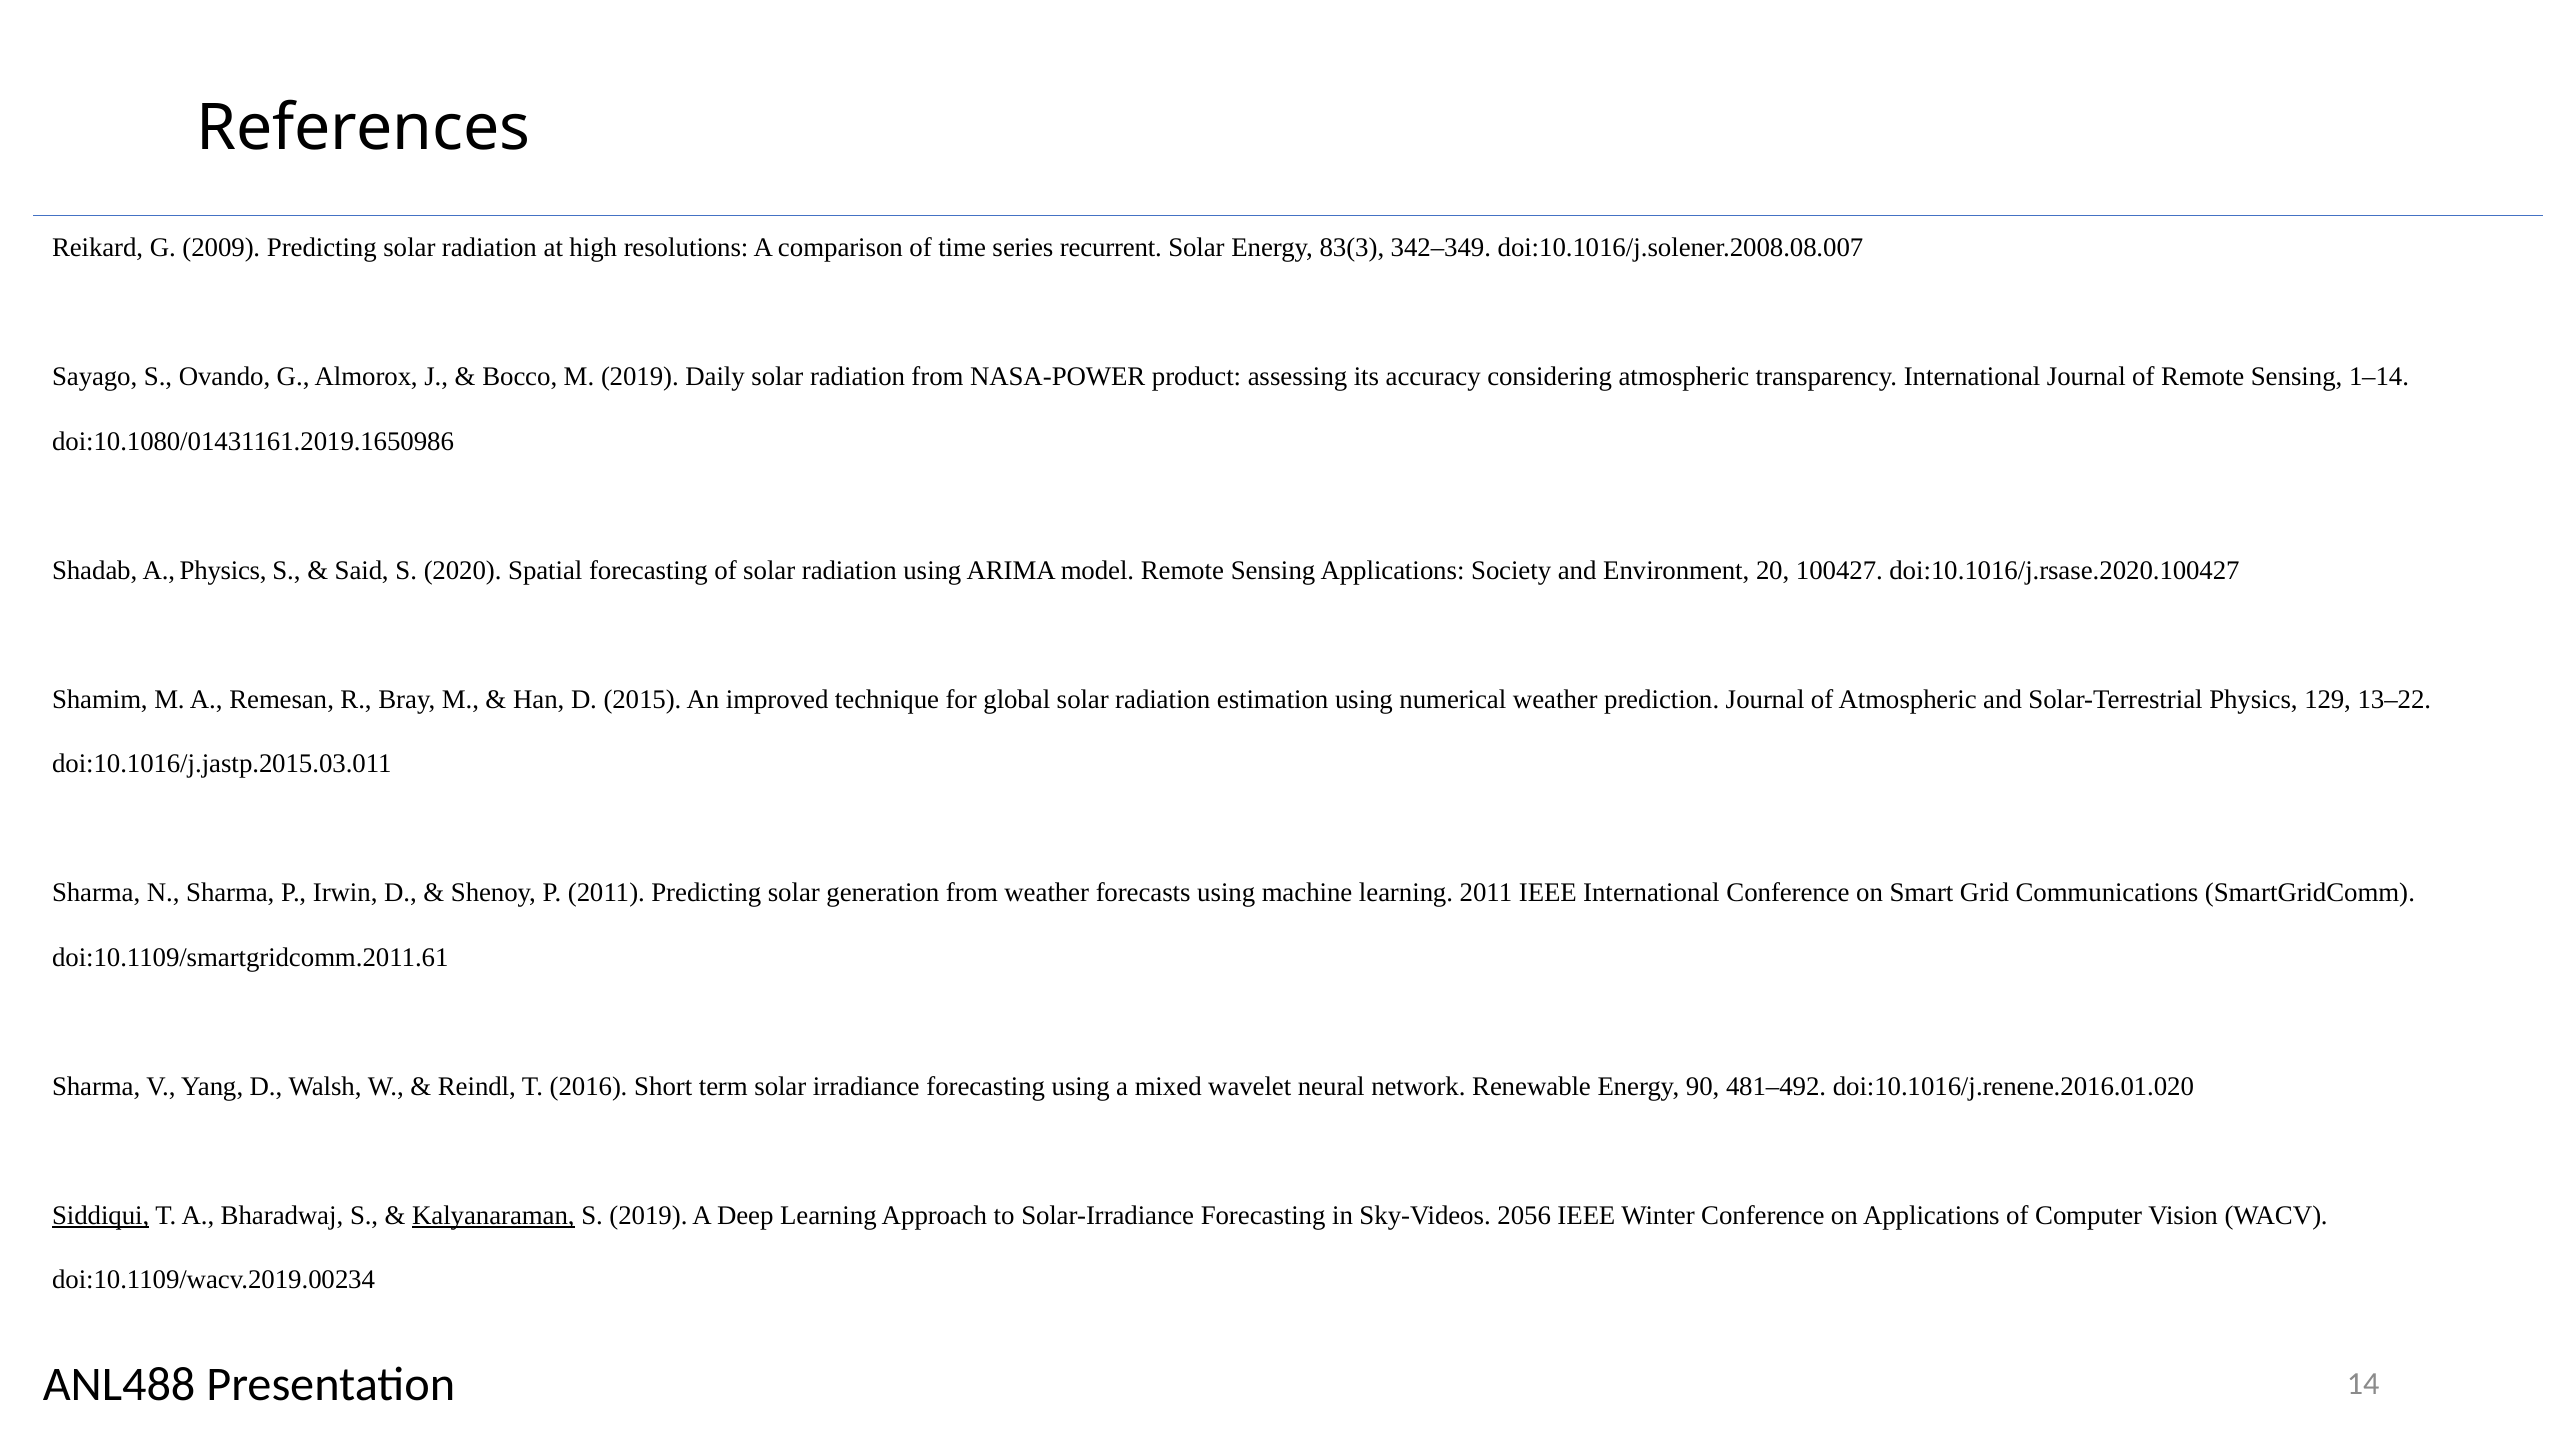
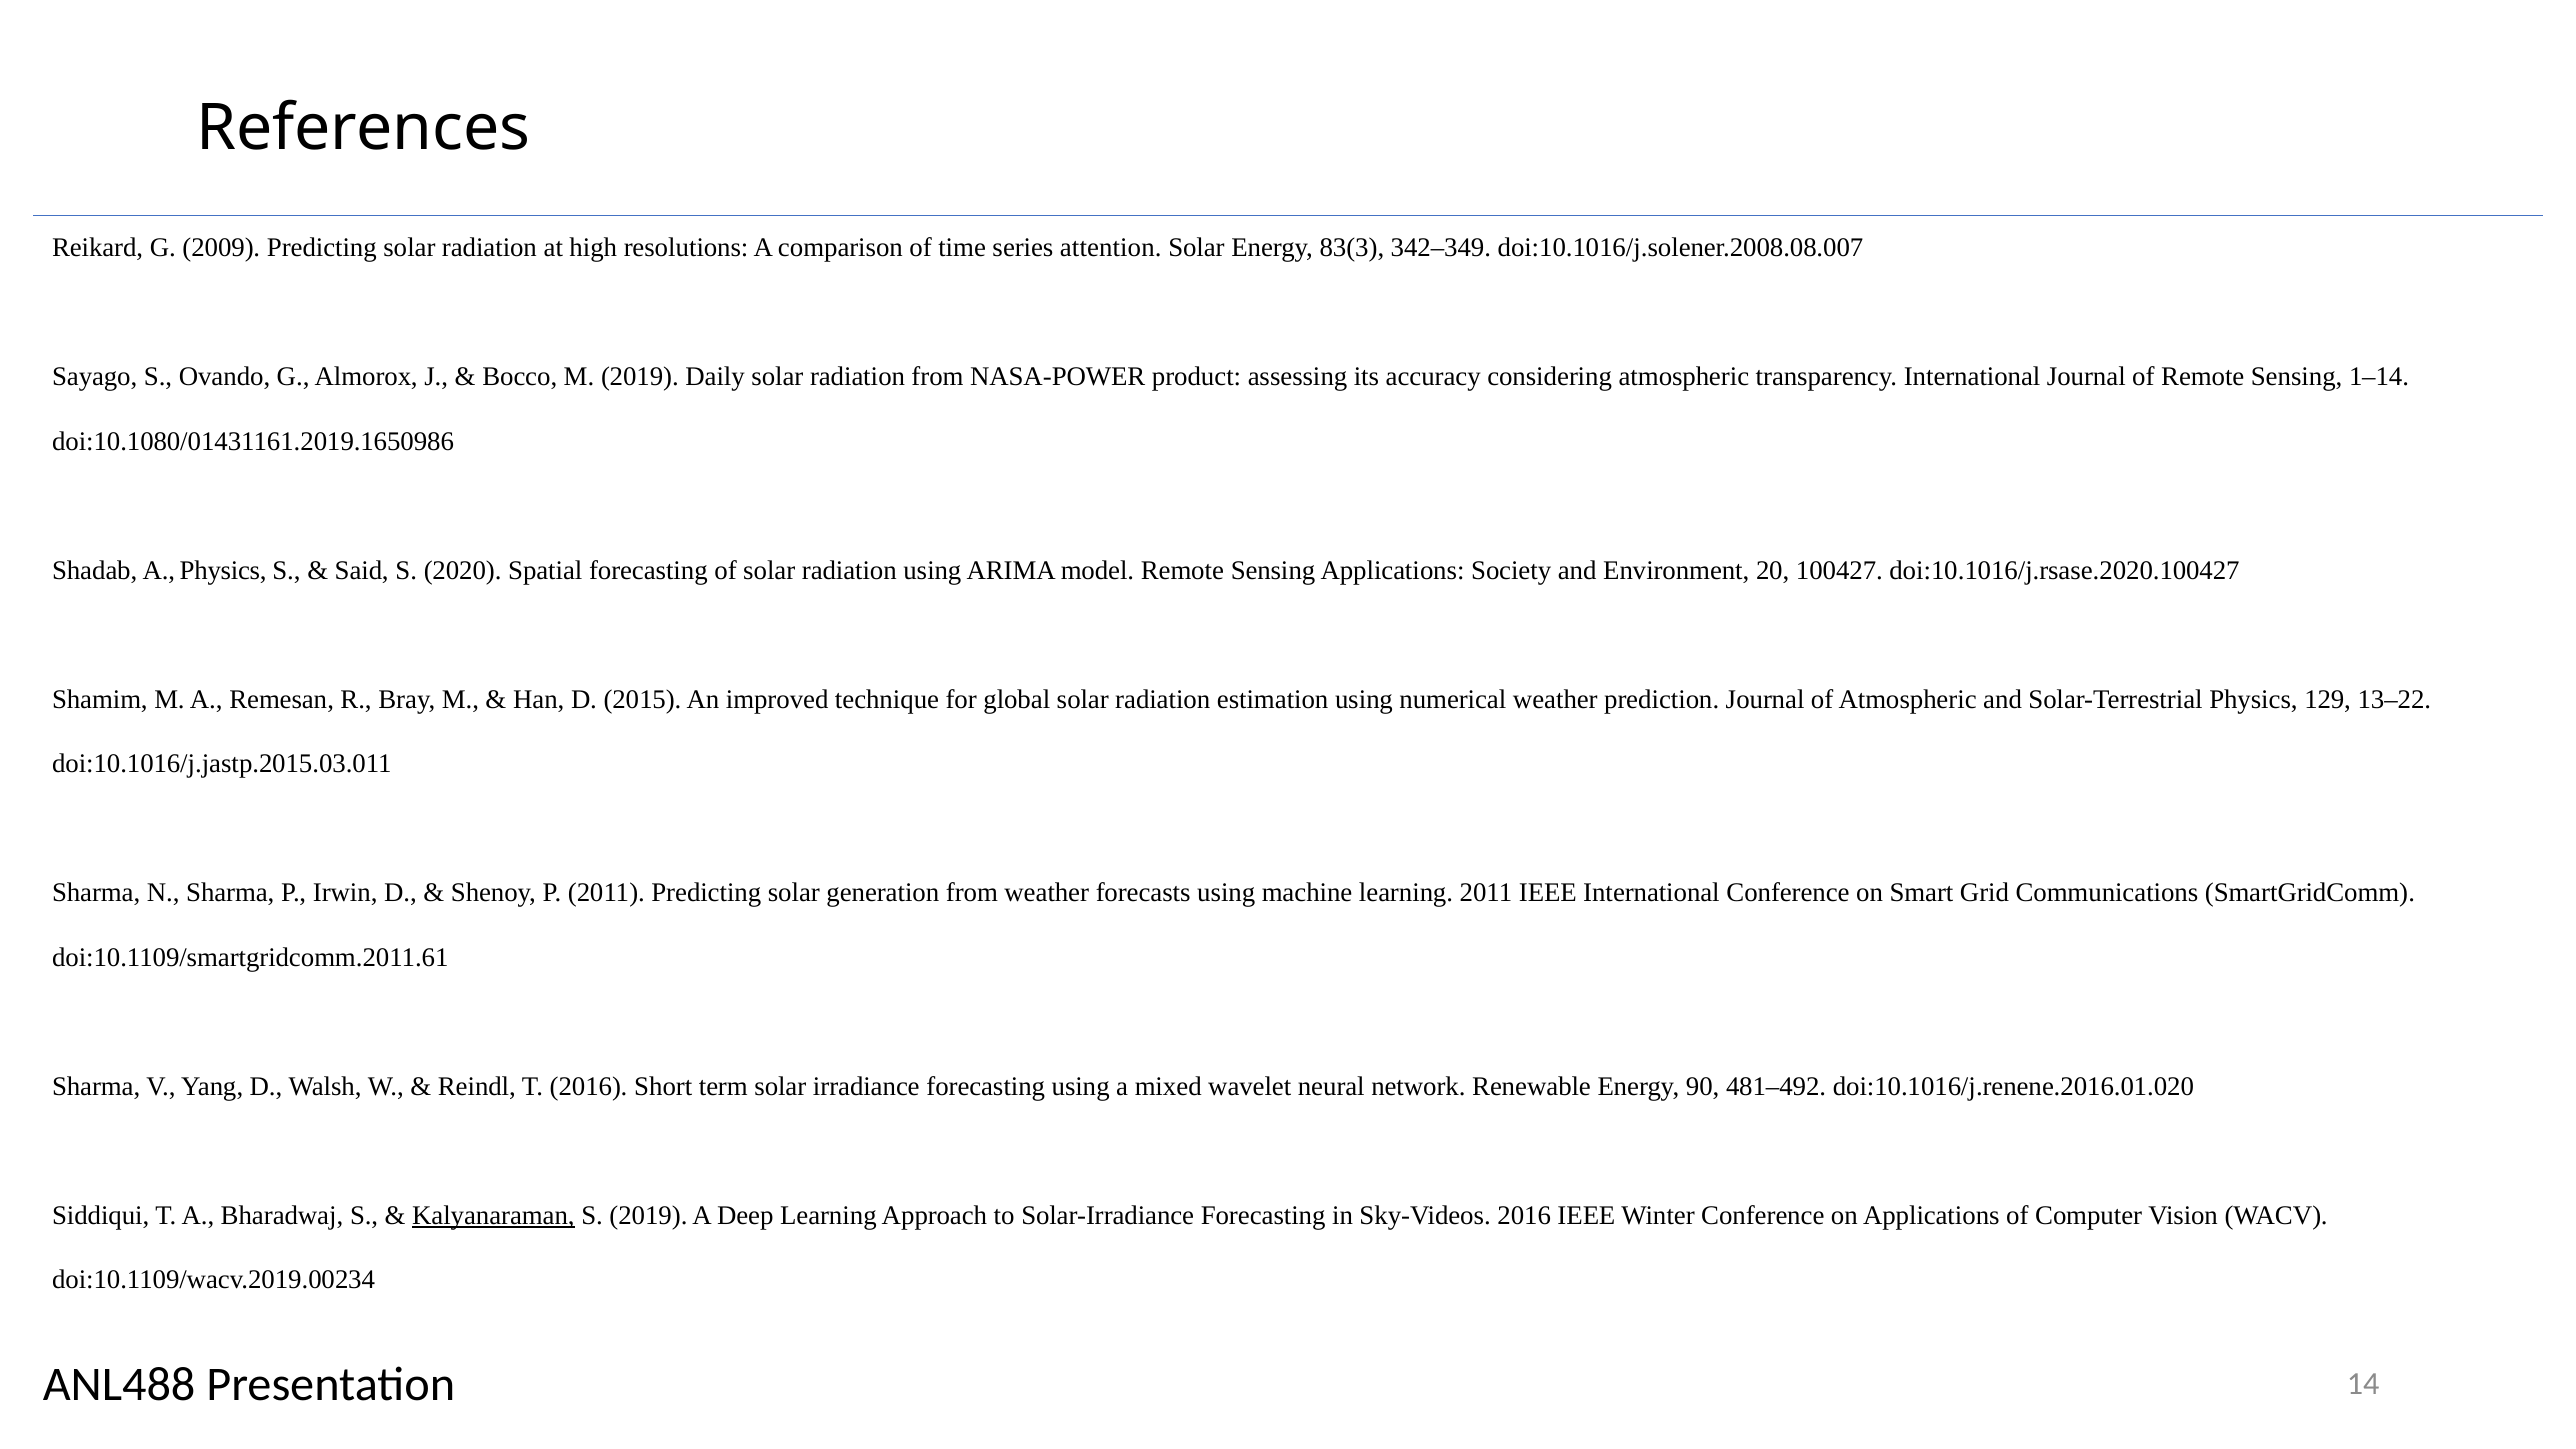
recurrent: recurrent -> attention (1111, 248)
Siddiqui underline: present -> none (101, 1215)
Sky-Videos 2056: 2056 -> 2016 (1524, 1215)
